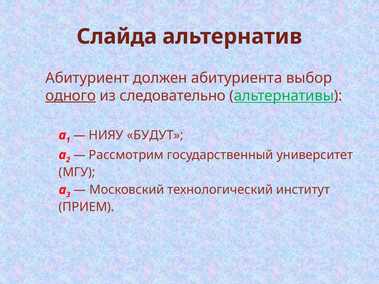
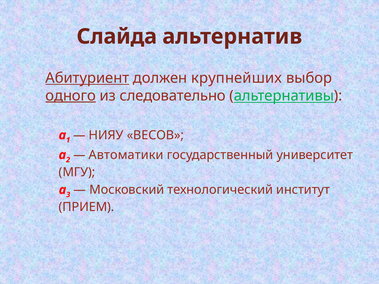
Абитуриент underline: none -> present (87, 78)
абитуриента: абитуриента -> крупнейших (237, 78)
БУДУТ: БУДУТ -> ВЕСОВ (155, 135)
Рассмотрим: Рассмотрим -> Автоматики (126, 155)
